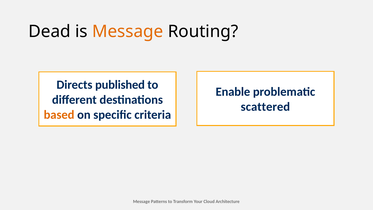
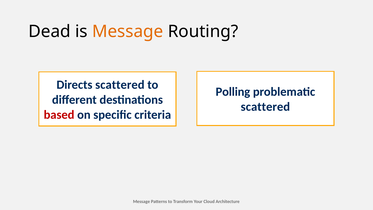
Directs published: published -> scattered (120, 85)
Enable: Enable -> Polling (233, 92)
based colour: orange -> red (59, 115)
